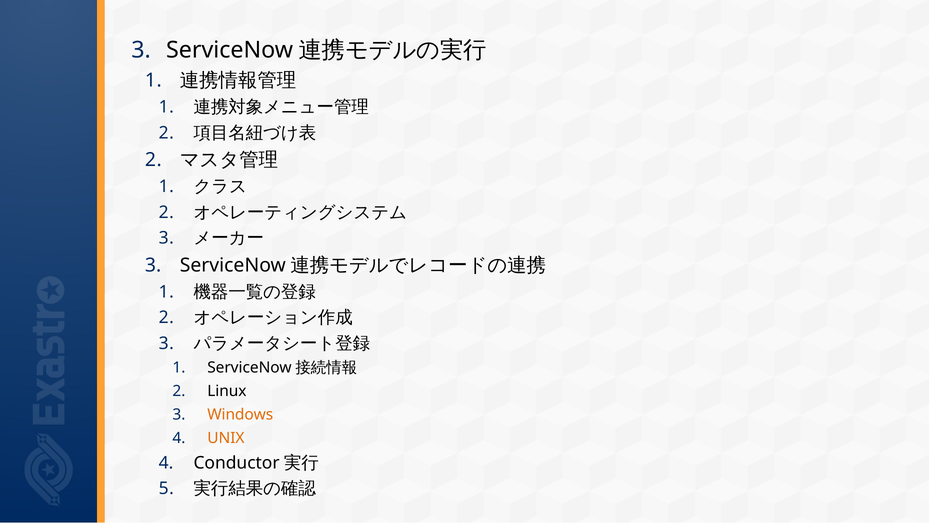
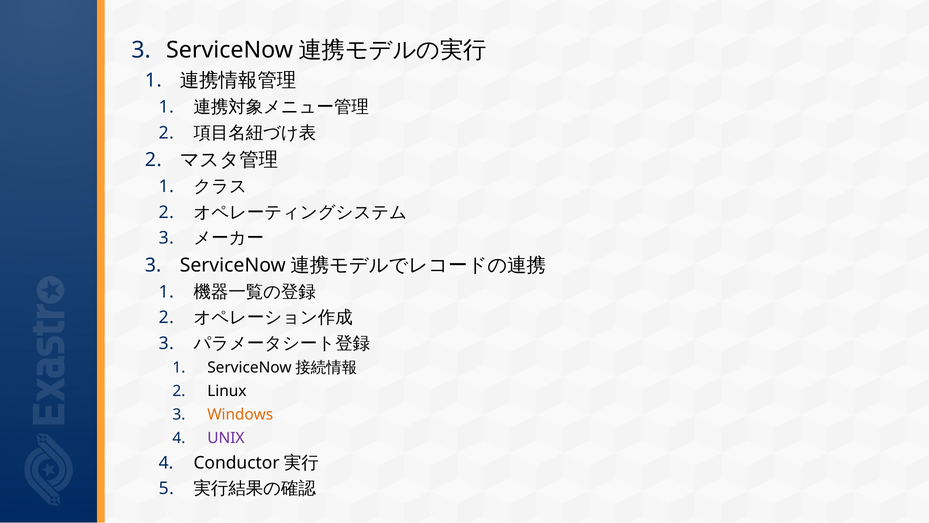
UNIX colour: orange -> purple (226, 438)
